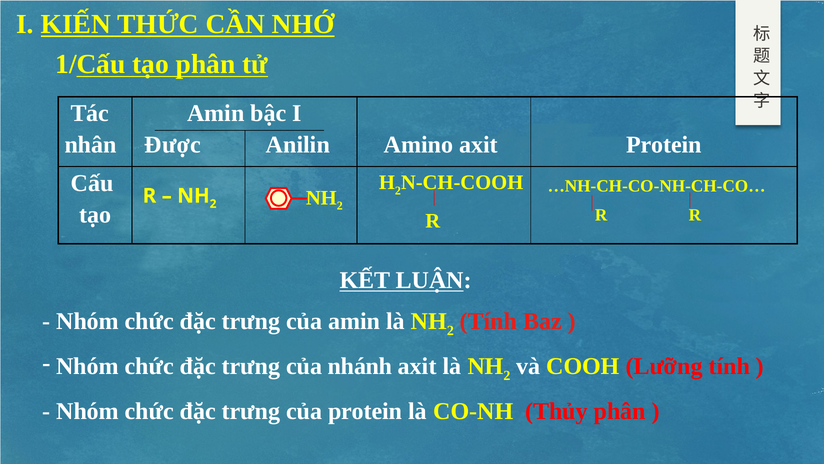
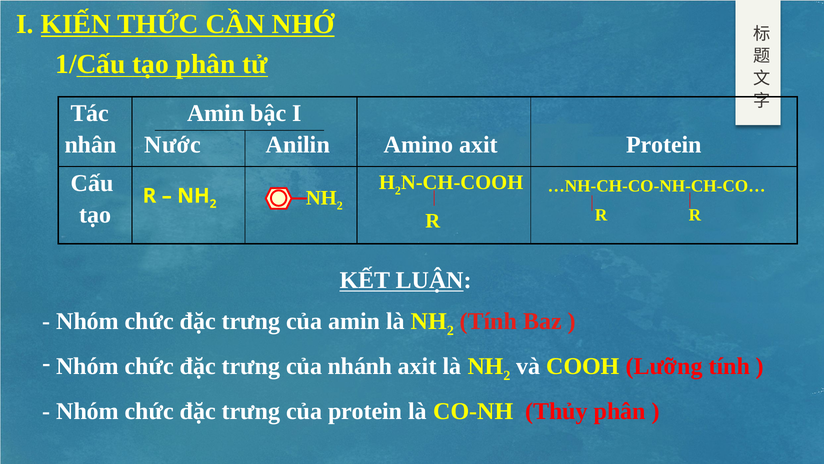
Được: Được -> Nước (173, 145)
